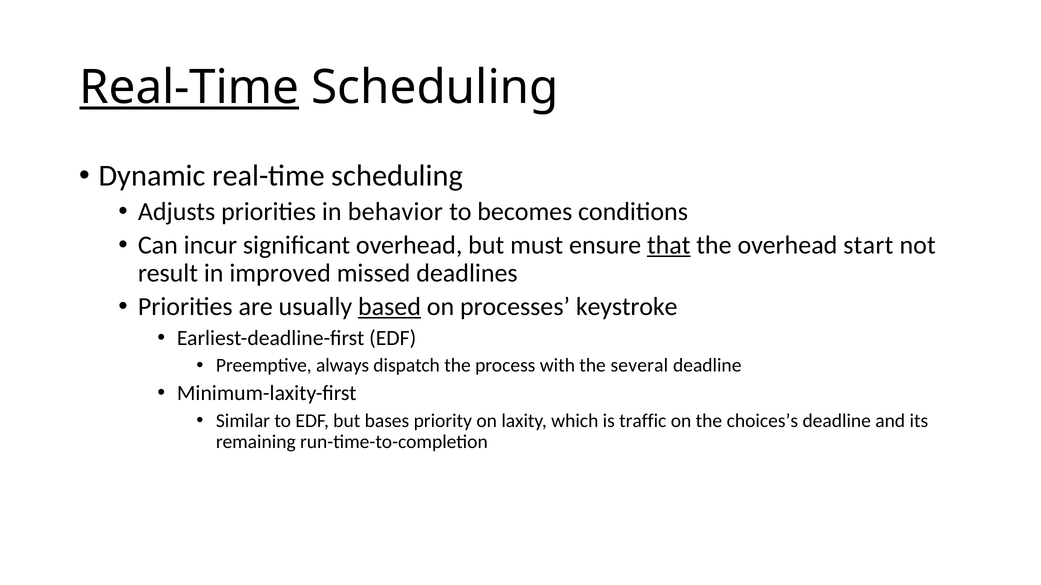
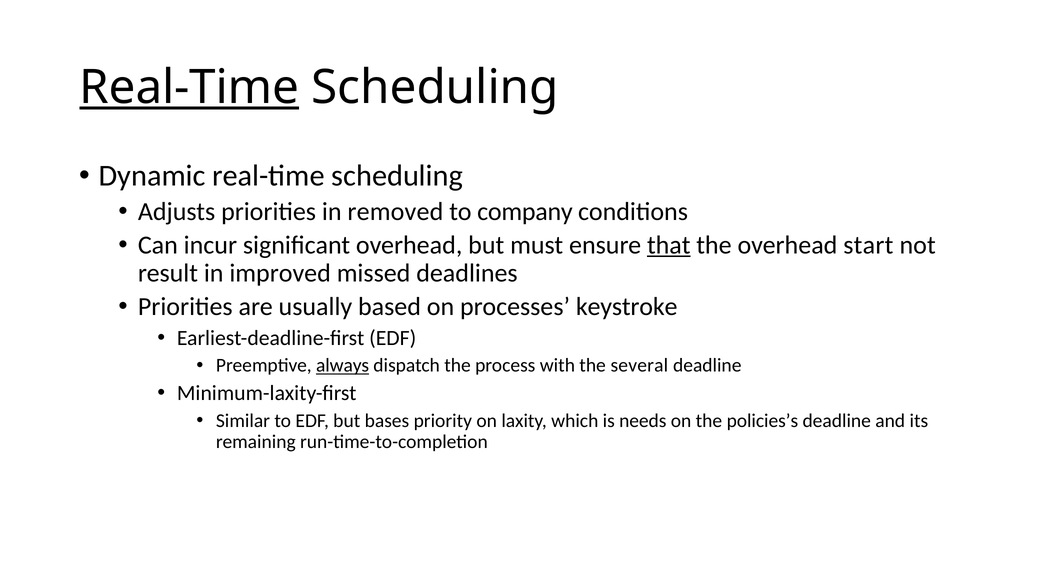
behavior: behavior -> removed (395, 212)
becomes: becomes -> company (525, 212)
based underline: present -> none (389, 307)
always underline: none -> present (343, 366)
traffic: traffic -> needs (643, 421)
choices’s: choices’s -> policies’s (762, 421)
